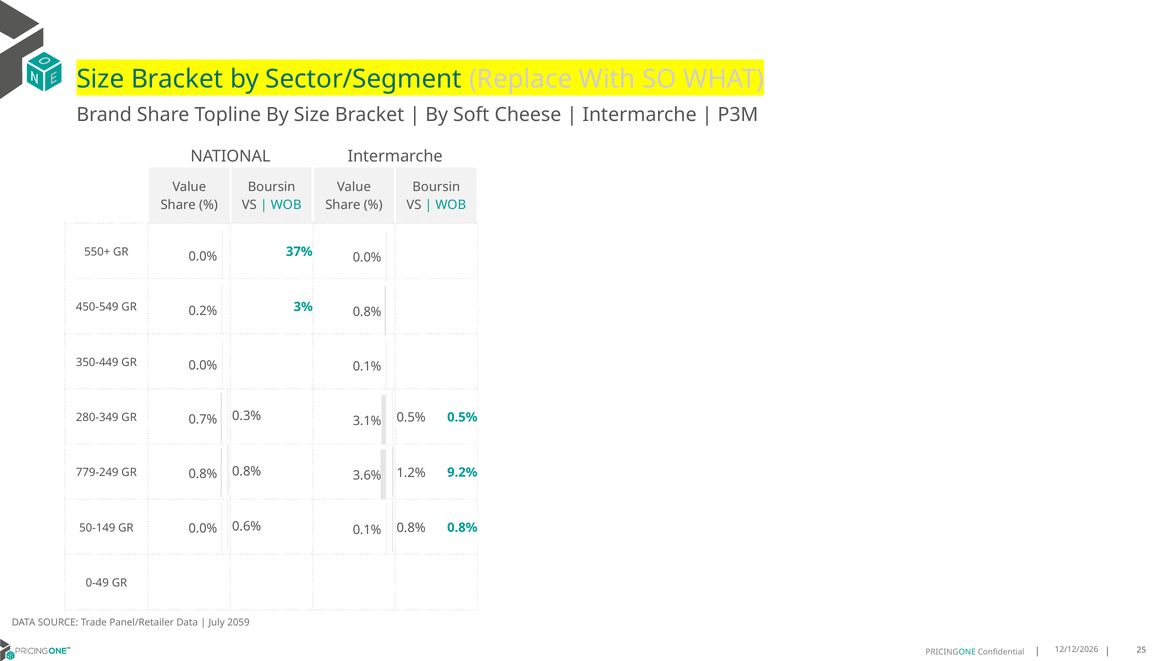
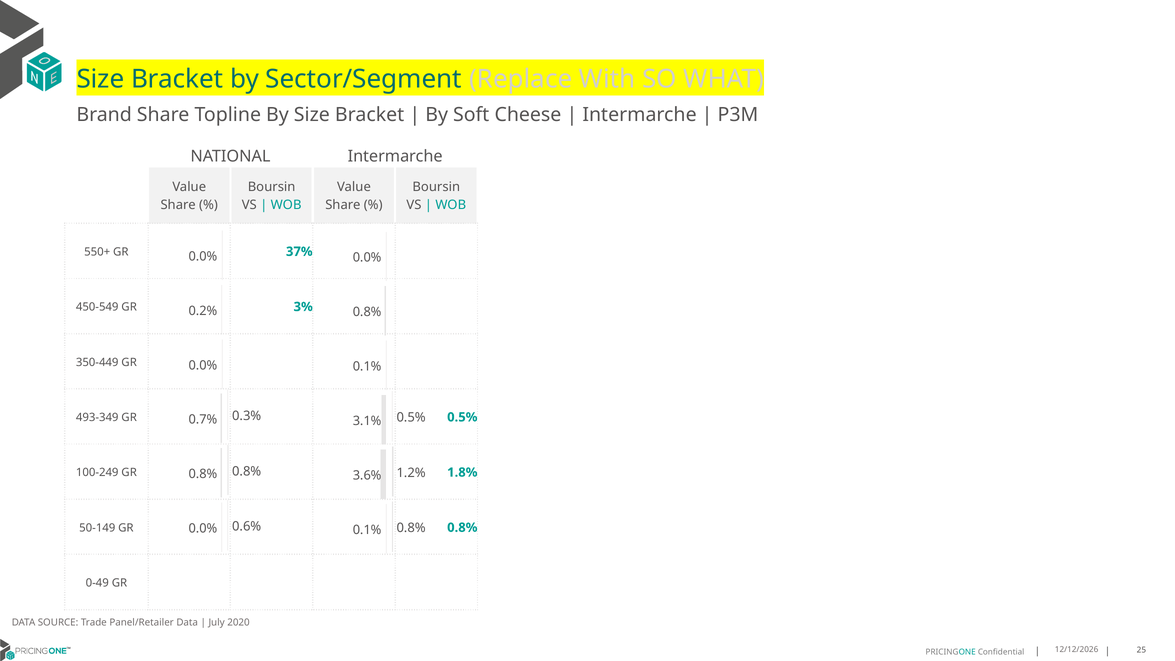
280-349: 280-349 -> 493-349 (97, 417)
779-249: 779-249 -> 100-249 (97, 473)
9.2%: 9.2% -> 1.8% (462, 472)
2059: 2059 -> 2020 (239, 623)
